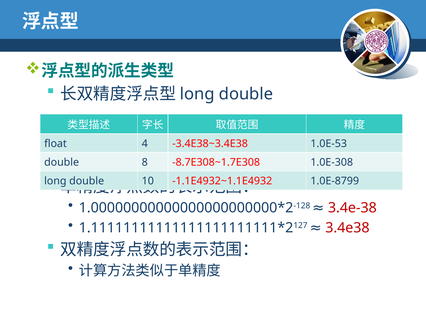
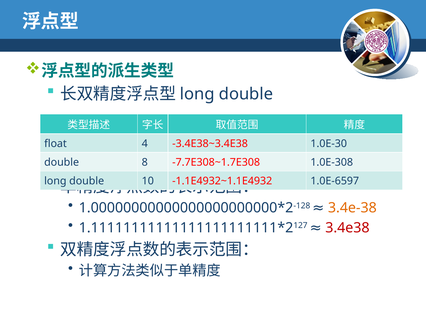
1.0E-53: 1.0E-53 -> 1.0E-30 (329, 144)
-8.7E308~1.7E308: -8.7E308~1.7E308 -> -7.7E308~1.7E308 (216, 163)
1.0E-8799: 1.0E-8799 -> 1.0E-6597 (335, 181)
3.4e-38 colour: red -> orange (352, 208)
